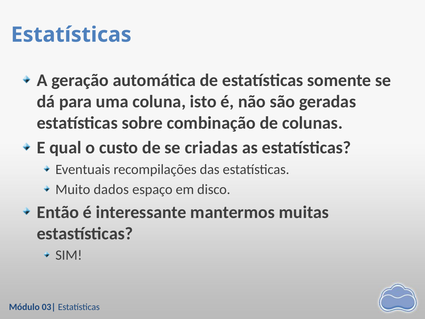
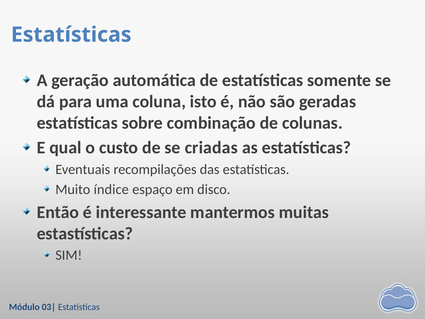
dados: dados -> índice (111, 189)
